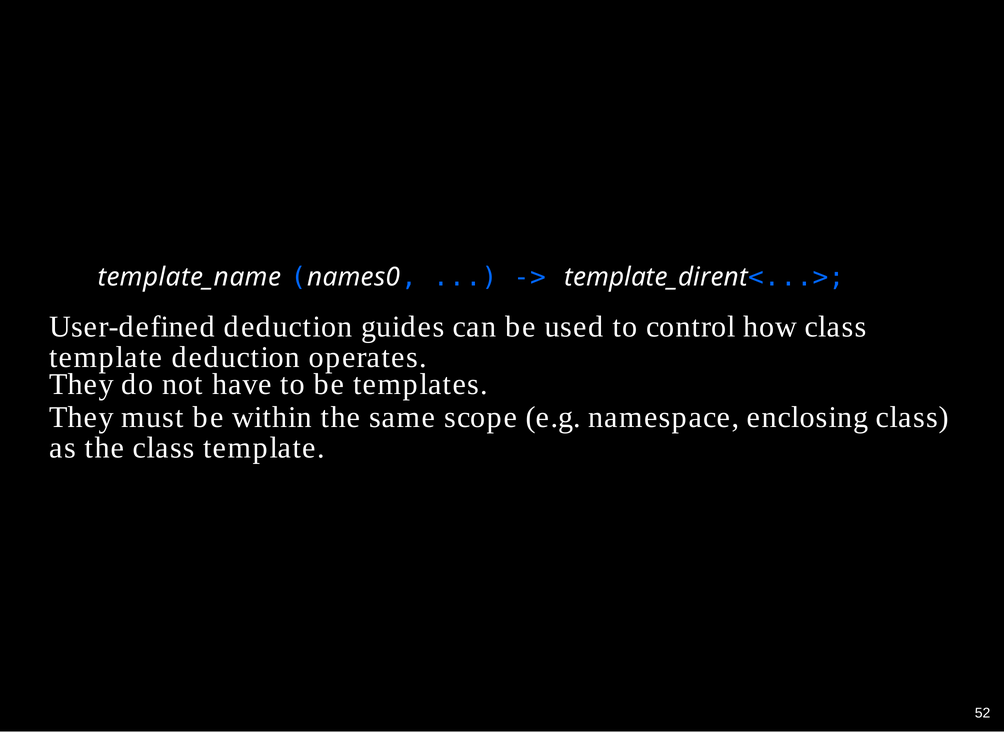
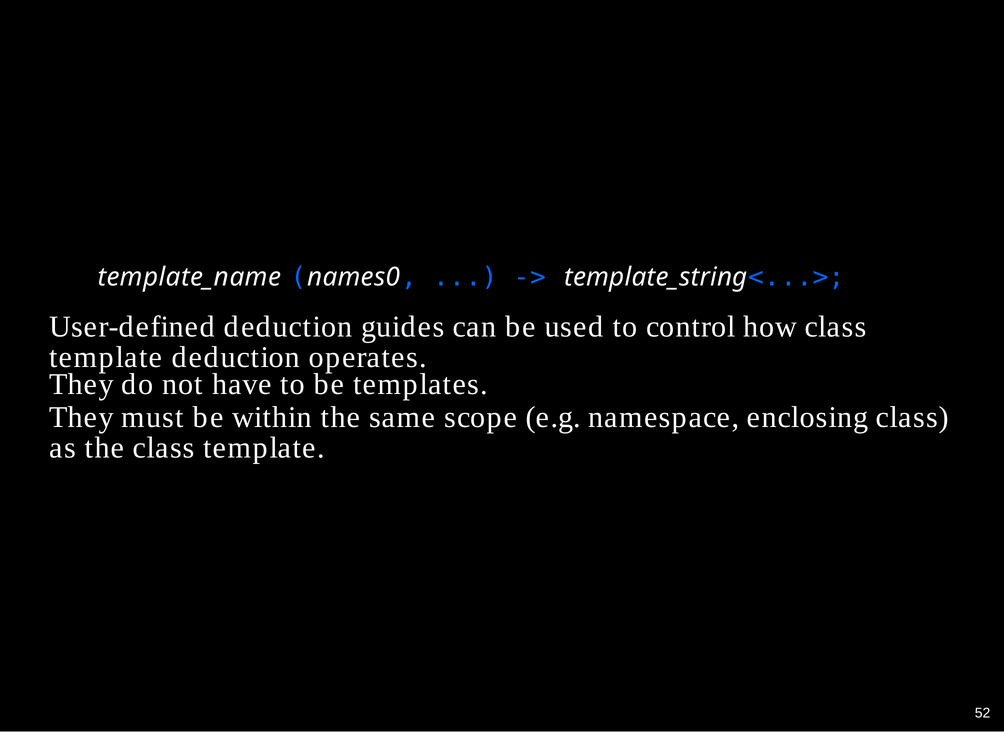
template_dirent: template_dirent -> template_string (656, 277)
